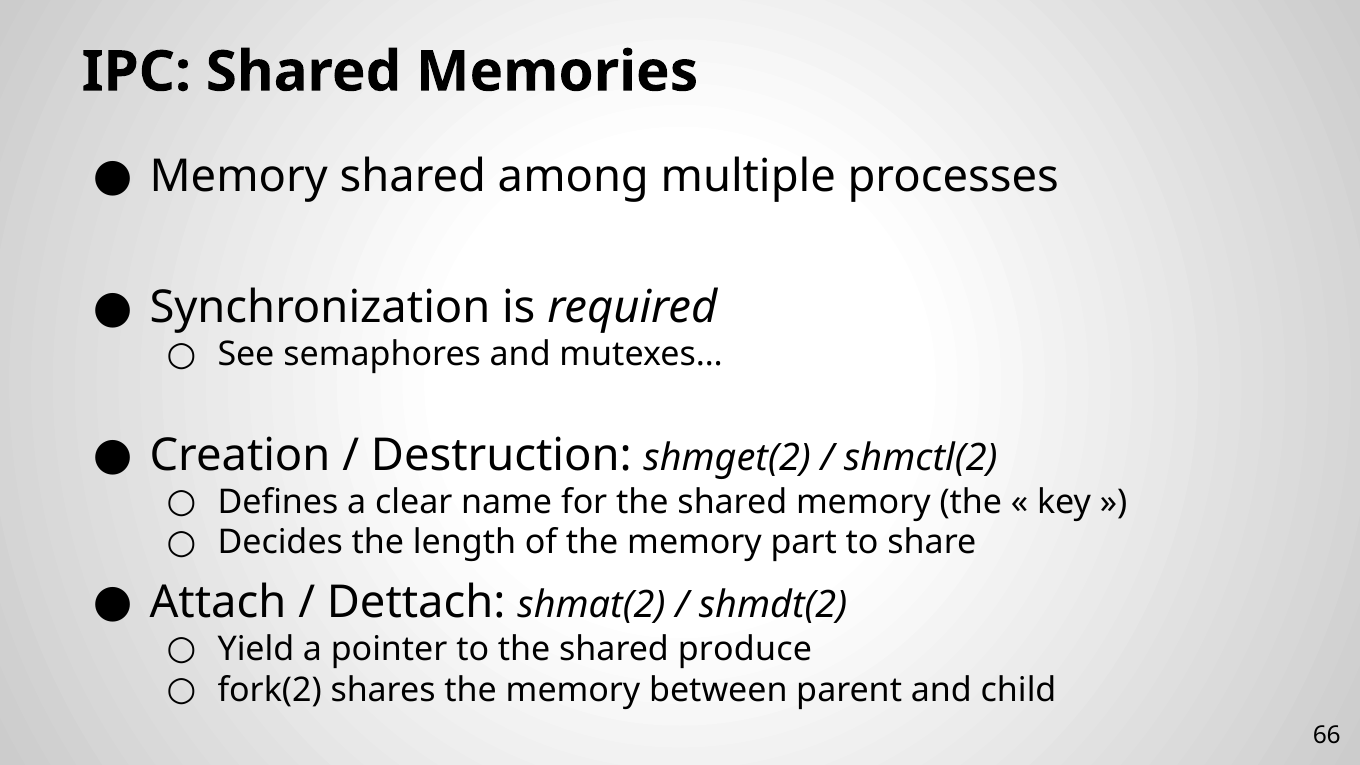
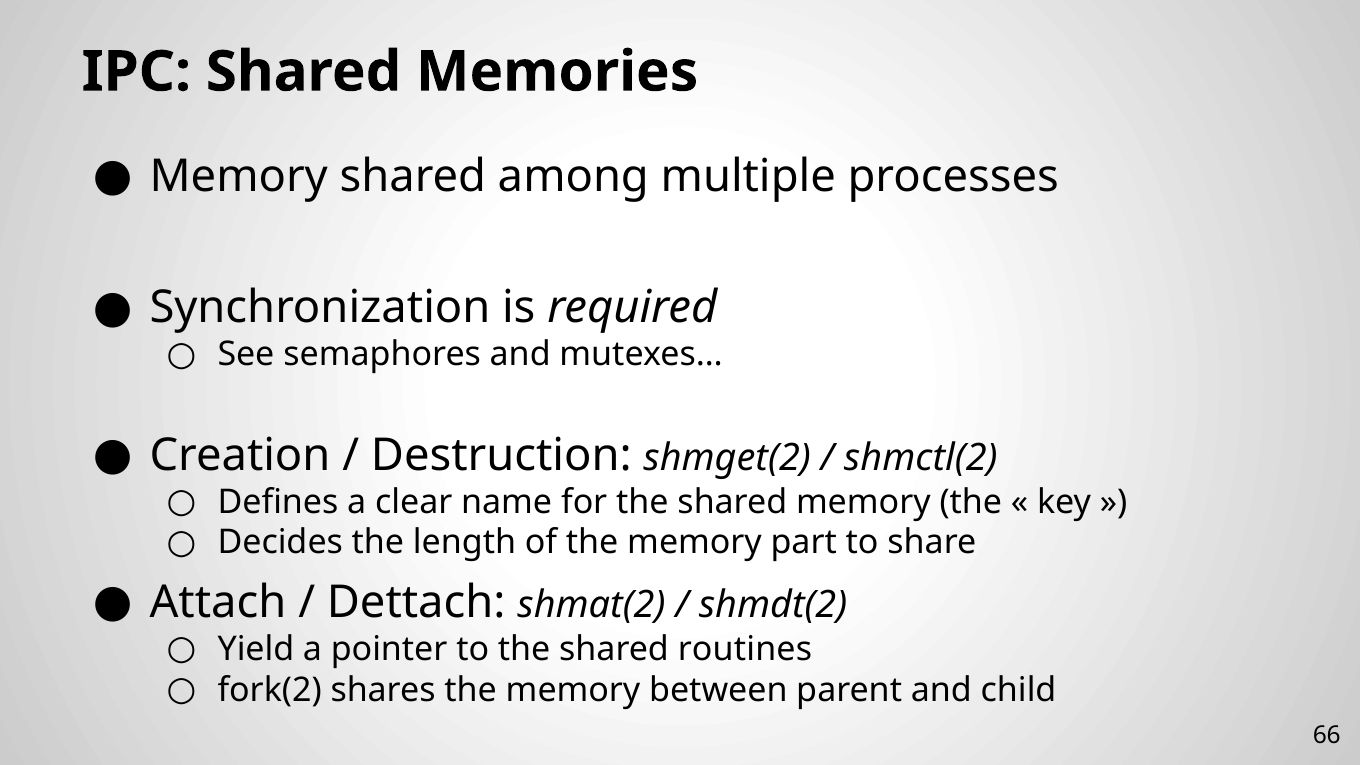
produce: produce -> routines (745, 649)
